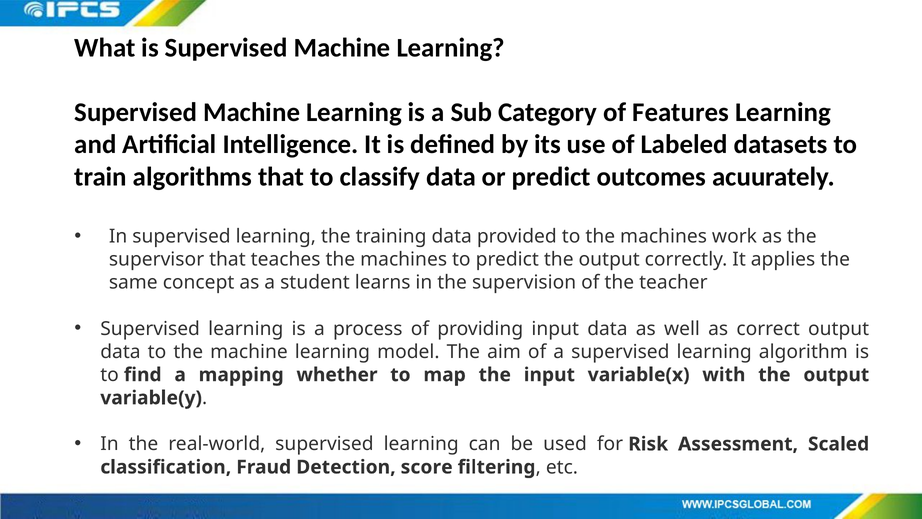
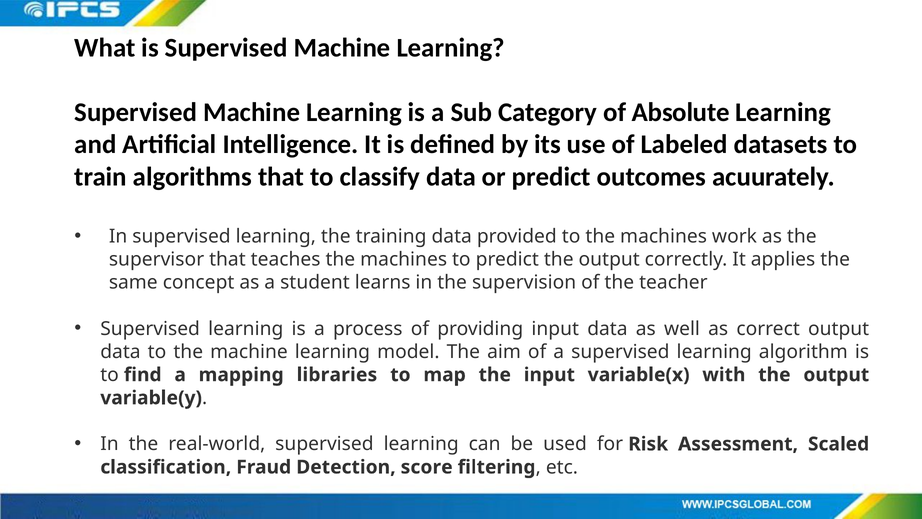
Features: Features -> Absolute (681, 112)
whether: whether -> libraries (337, 375)
